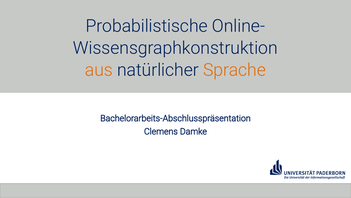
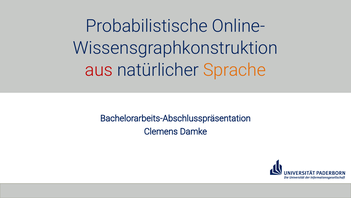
aus colour: orange -> red (99, 70)
